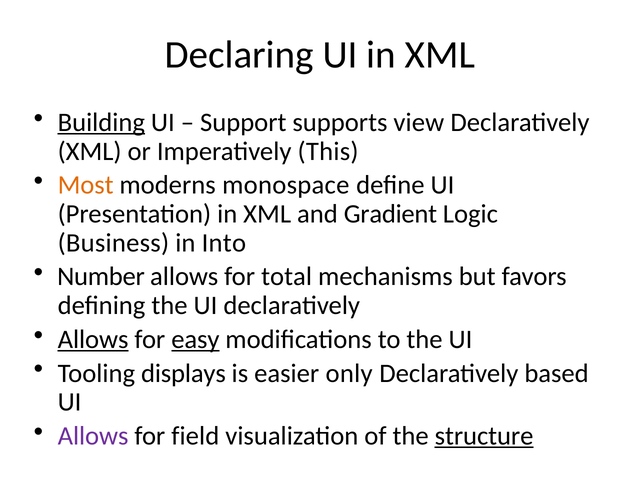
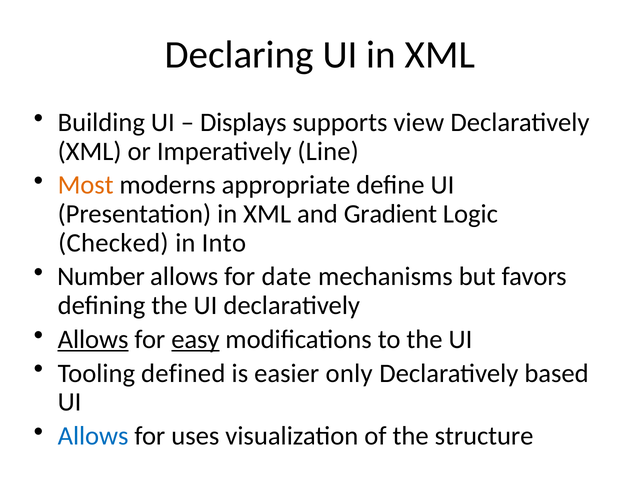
Building underline: present -> none (101, 122)
Support: Support -> Displays (243, 122)
This: This -> Line (328, 151)
monospace: monospace -> appropriate (286, 185)
Business: Business -> Checked (113, 243)
total: total -> date (286, 277)
displays: displays -> defined (183, 373)
Allows colour: purple -> blue (93, 436)
field: field -> uses (195, 436)
structure underline: present -> none (484, 436)
